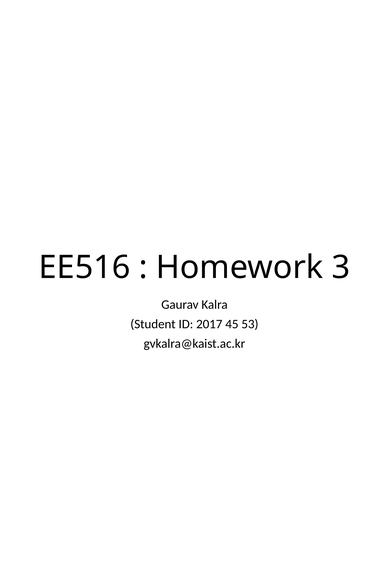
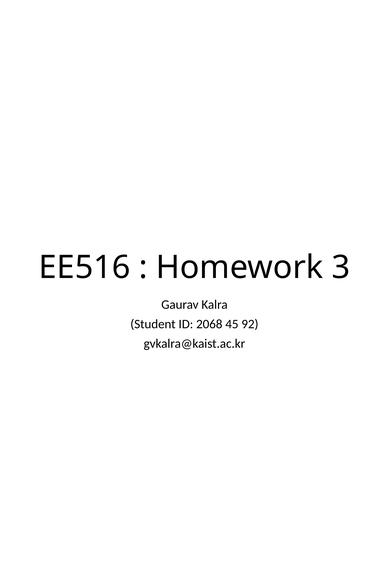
2017: 2017 -> 2068 (209, 324)
53: 53 -> 92 (250, 324)
